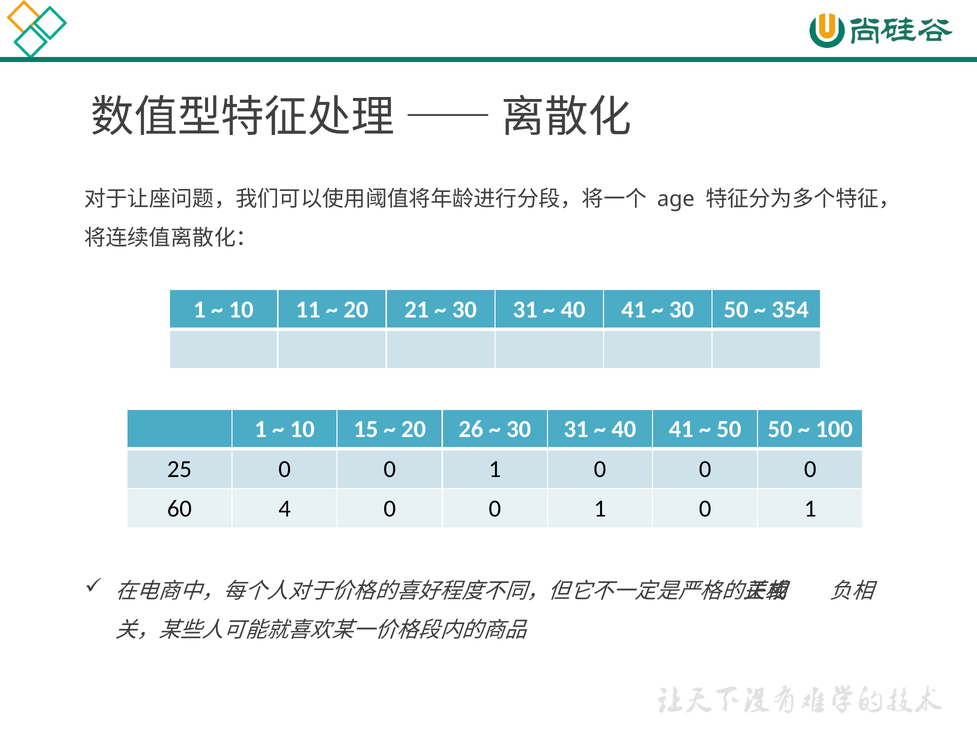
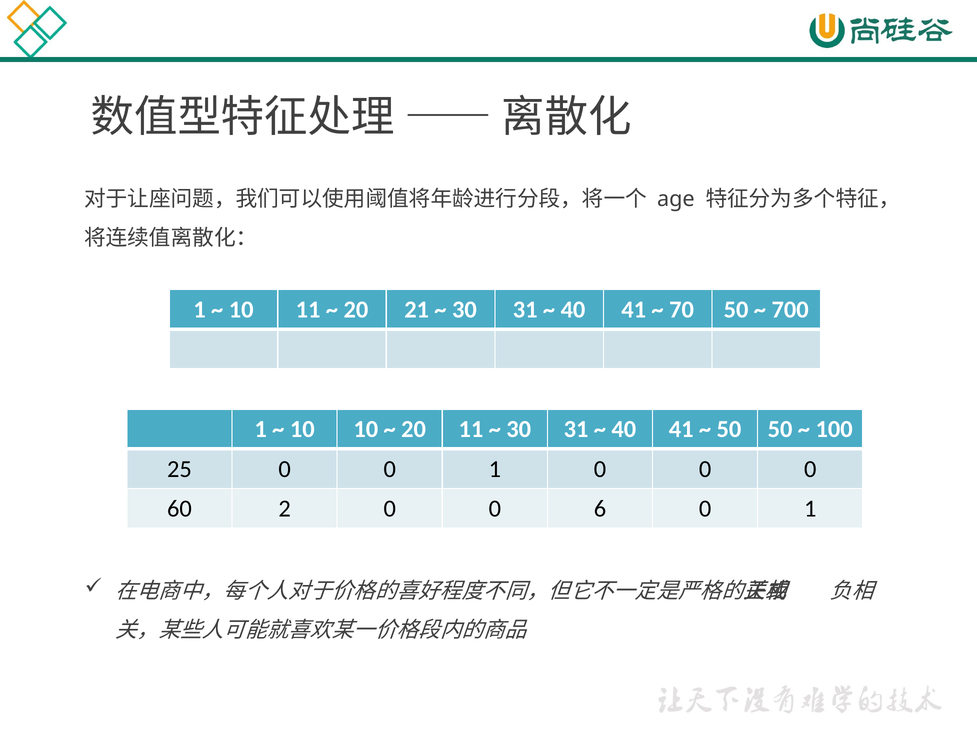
30: 30 -> 70 (682, 310)
354: 354 -> 700 (790, 310)
10 15: 15 -> 10 (366, 429)
20 26: 26 -> 11 (471, 429)
4: 4 -> 2 (285, 508)
1: 1 -> 6 (600, 508)
